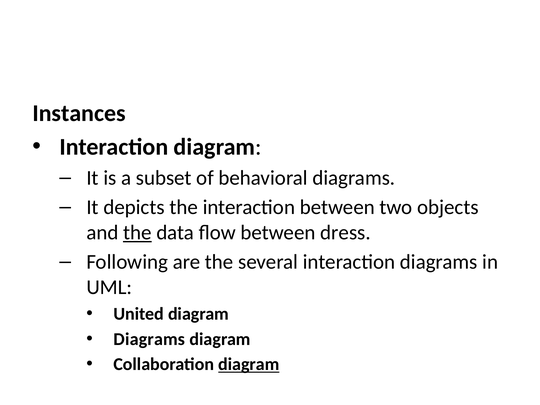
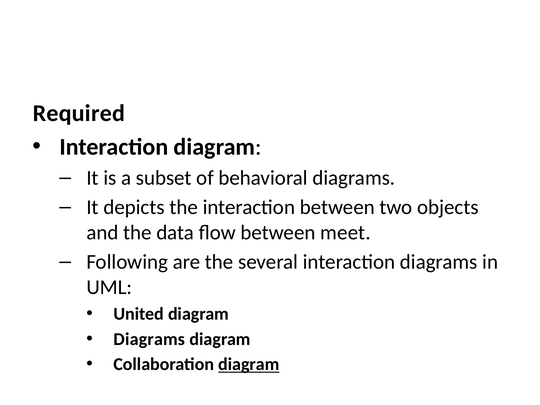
Instances: Instances -> Required (79, 113)
the underline: present -> none (137, 233)
dress: dress -> meet (345, 233)
